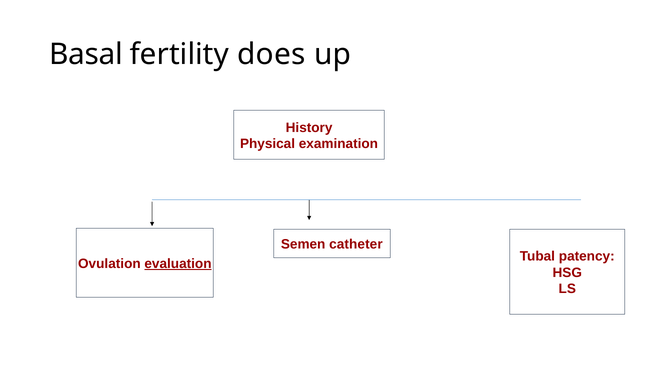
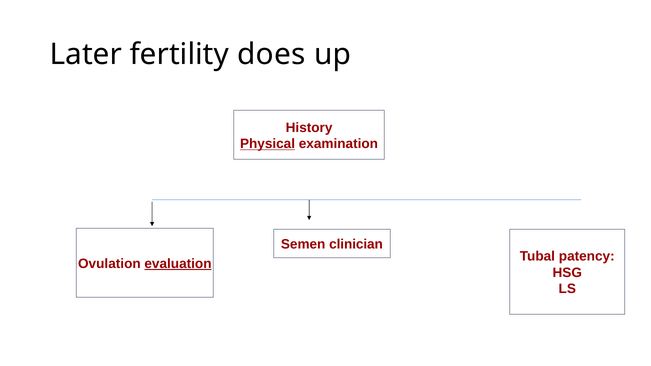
Basal: Basal -> Later (86, 55)
Physical underline: none -> present (268, 144)
catheter: catheter -> clinician (356, 244)
